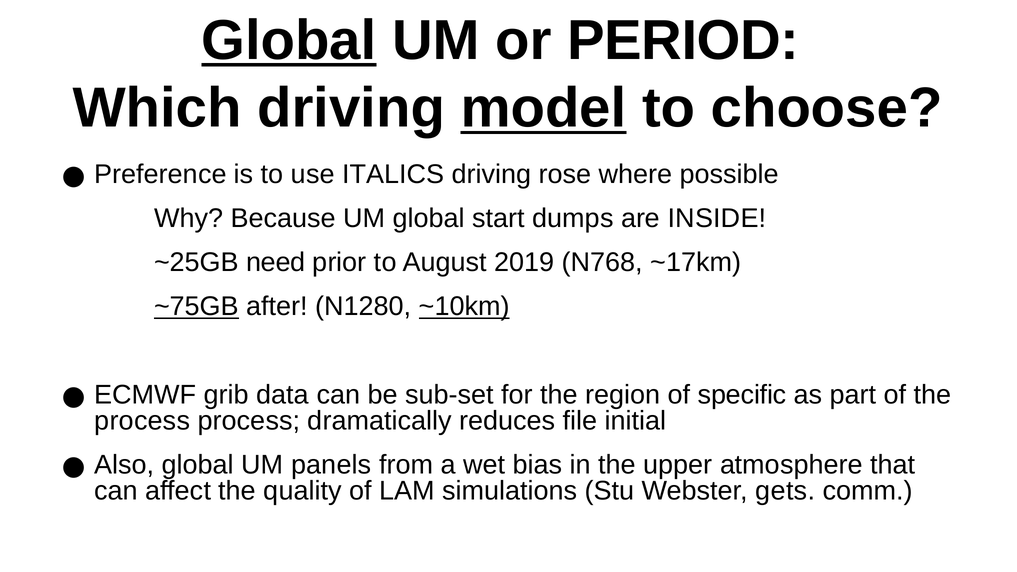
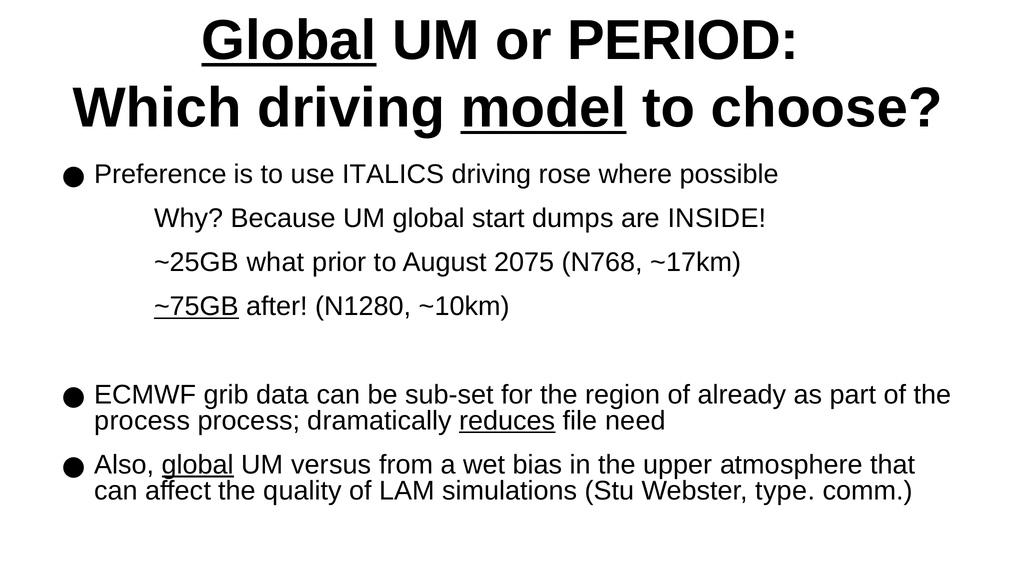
need: need -> what (275, 262)
2019: 2019 -> 2075 (524, 262)
~10km underline: present -> none (464, 307)
specific: specific -> already (742, 395)
reduces underline: none -> present (507, 421)
initial: initial -> need (635, 421)
global underline: none -> present (198, 465)
panels: panels -> versus (331, 465)
gets: gets -> type (785, 491)
